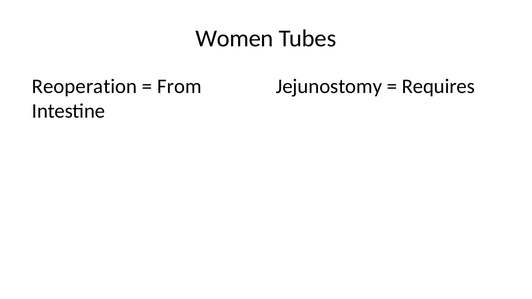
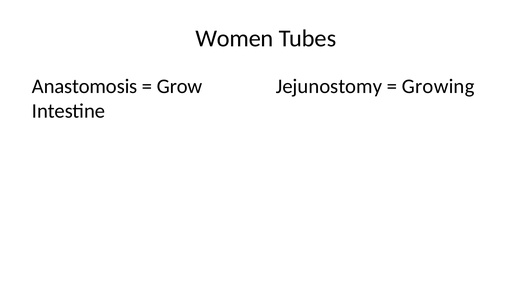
Reoperation: Reoperation -> Anastomosis (85, 86)
From: From -> Grow (180, 86)
Requires: Requires -> Growing (438, 86)
